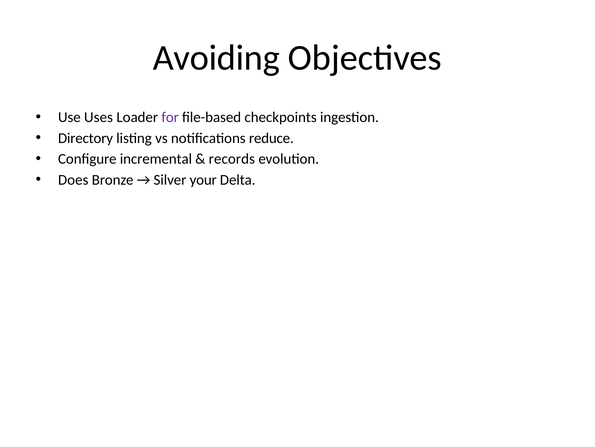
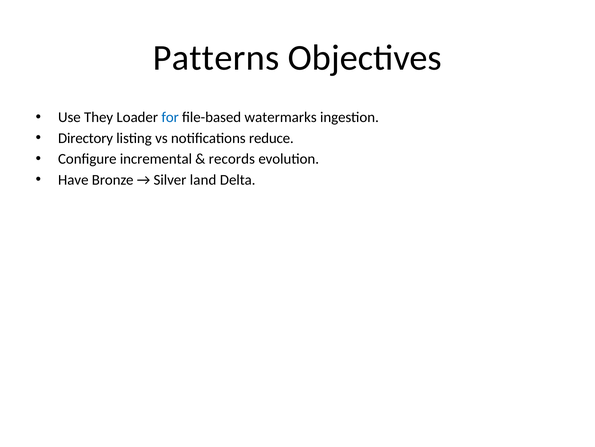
Avoiding: Avoiding -> Patterns (216, 58)
Uses: Uses -> They (99, 117)
for colour: purple -> blue (170, 117)
checkpoints: checkpoints -> watermarks (281, 117)
Does: Does -> Have (73, 180)
your: your -> land (203, 180)
